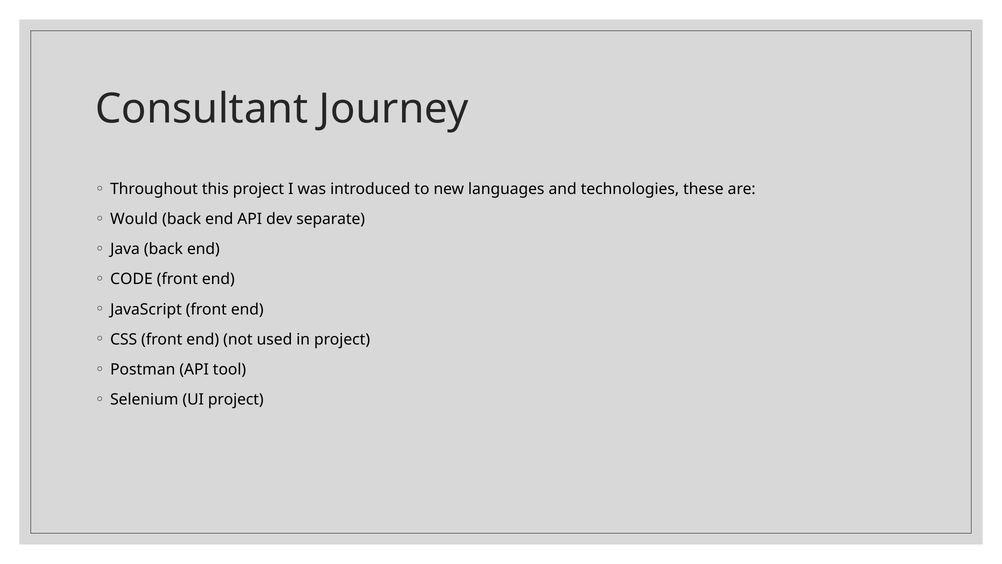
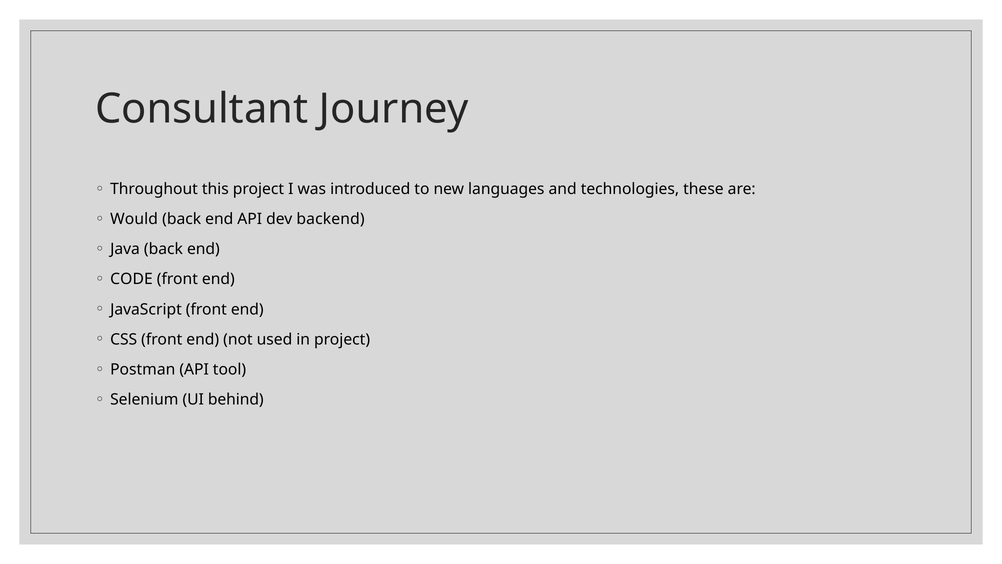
separate: separate -> backend (331, 219)
UI project: project -> behind (236, 399)
